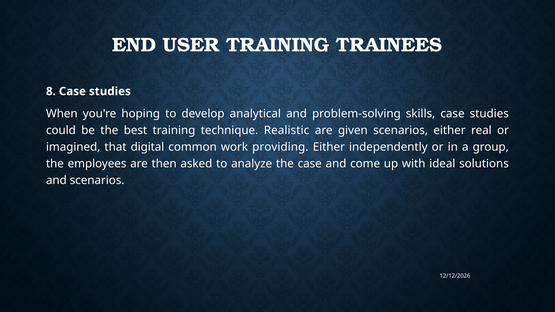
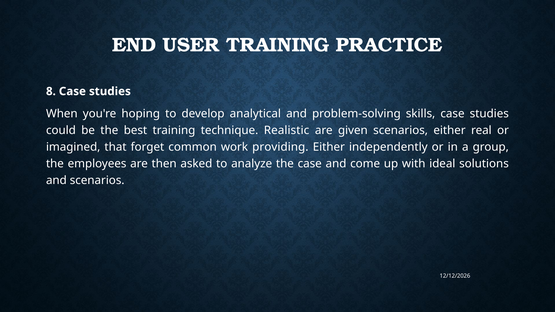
TRAINEES: TRAINEES -> PRACTICE (389, 45)
digital: digital -> forget (147, 147)
